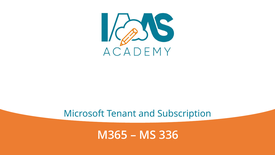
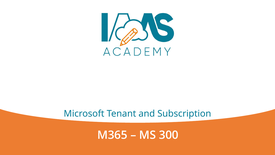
336: 336 -> 300 (169, 135)
